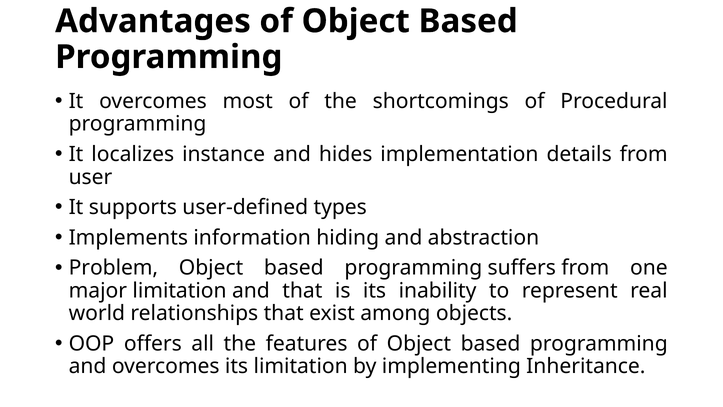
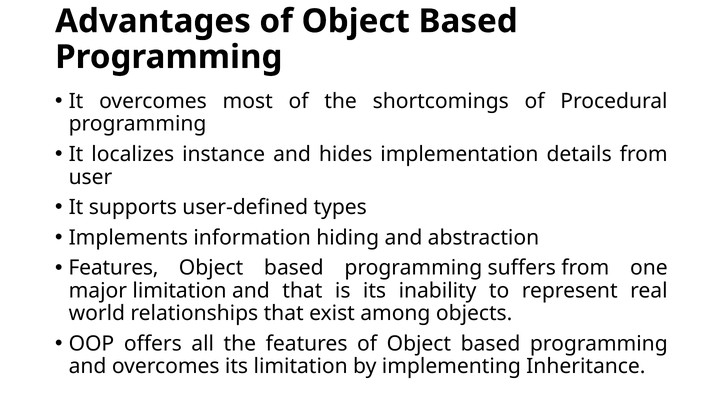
Problem: Problem -> Features (113, 268)
